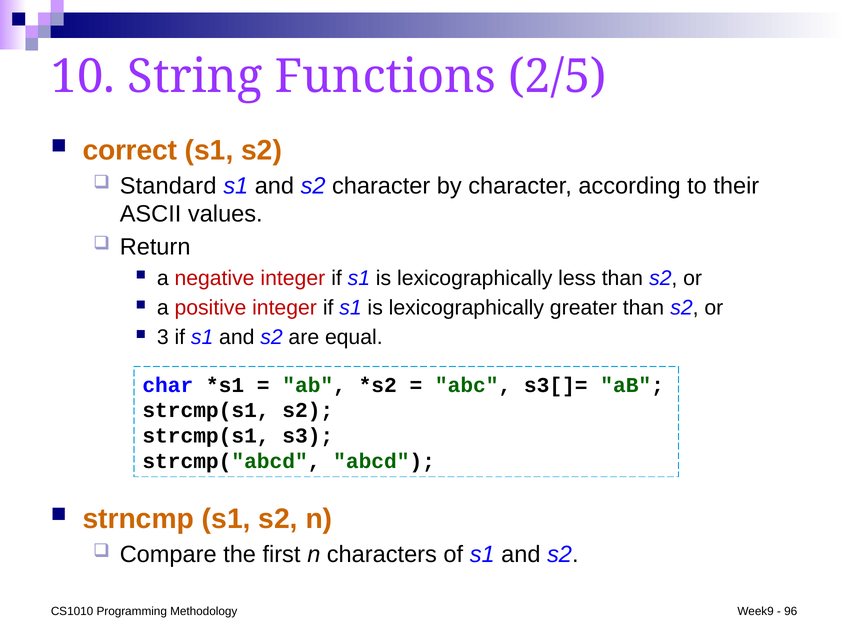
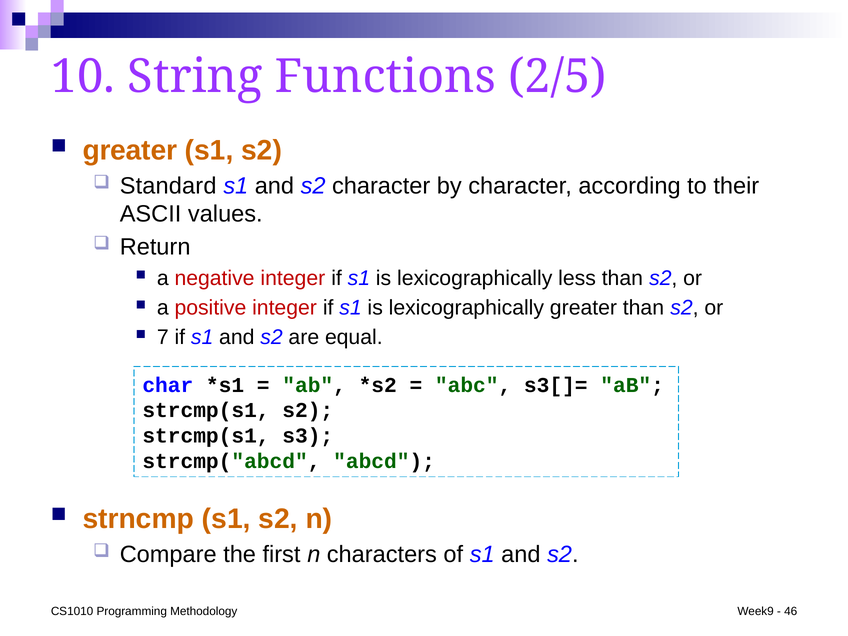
correct: correct -> greater (130, 150)
3: 3 -> 7 (163, 337)
96: 96 -> 46 (791, 611)
